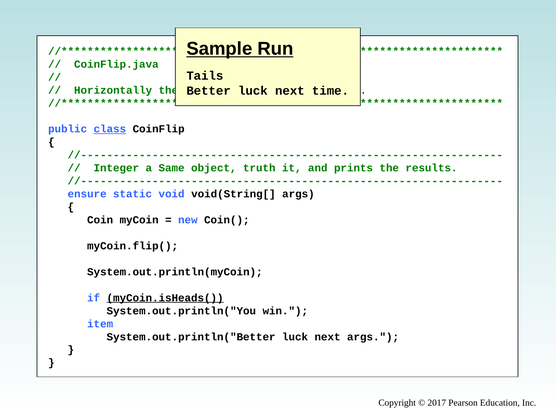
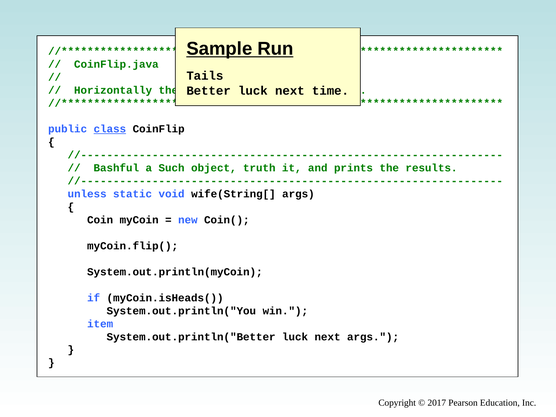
Integer: Integer -> Bashful (116, 168)
Same: Same -> Such (172, 168)
ensure: ensure -> unless (87, 194)
void(String[: void(String[ -> wife(String[ (233, 194)
myCoin.isHeads( underline: present -> none (165, 298)
